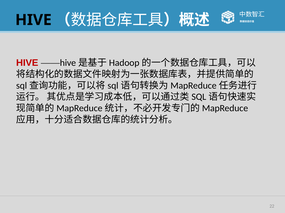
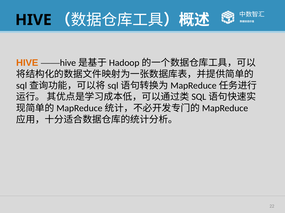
HIVE colour: red -> orange (27, 63)
